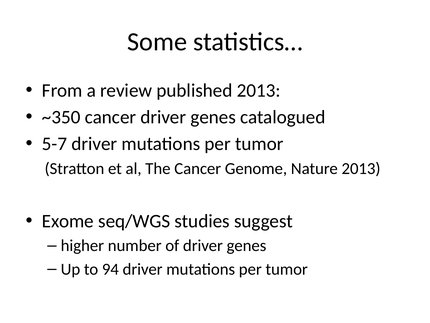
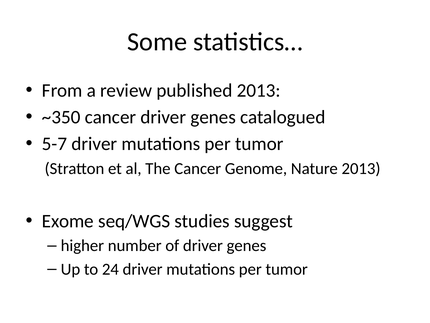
94: 94 -> 24 (110, 269)
